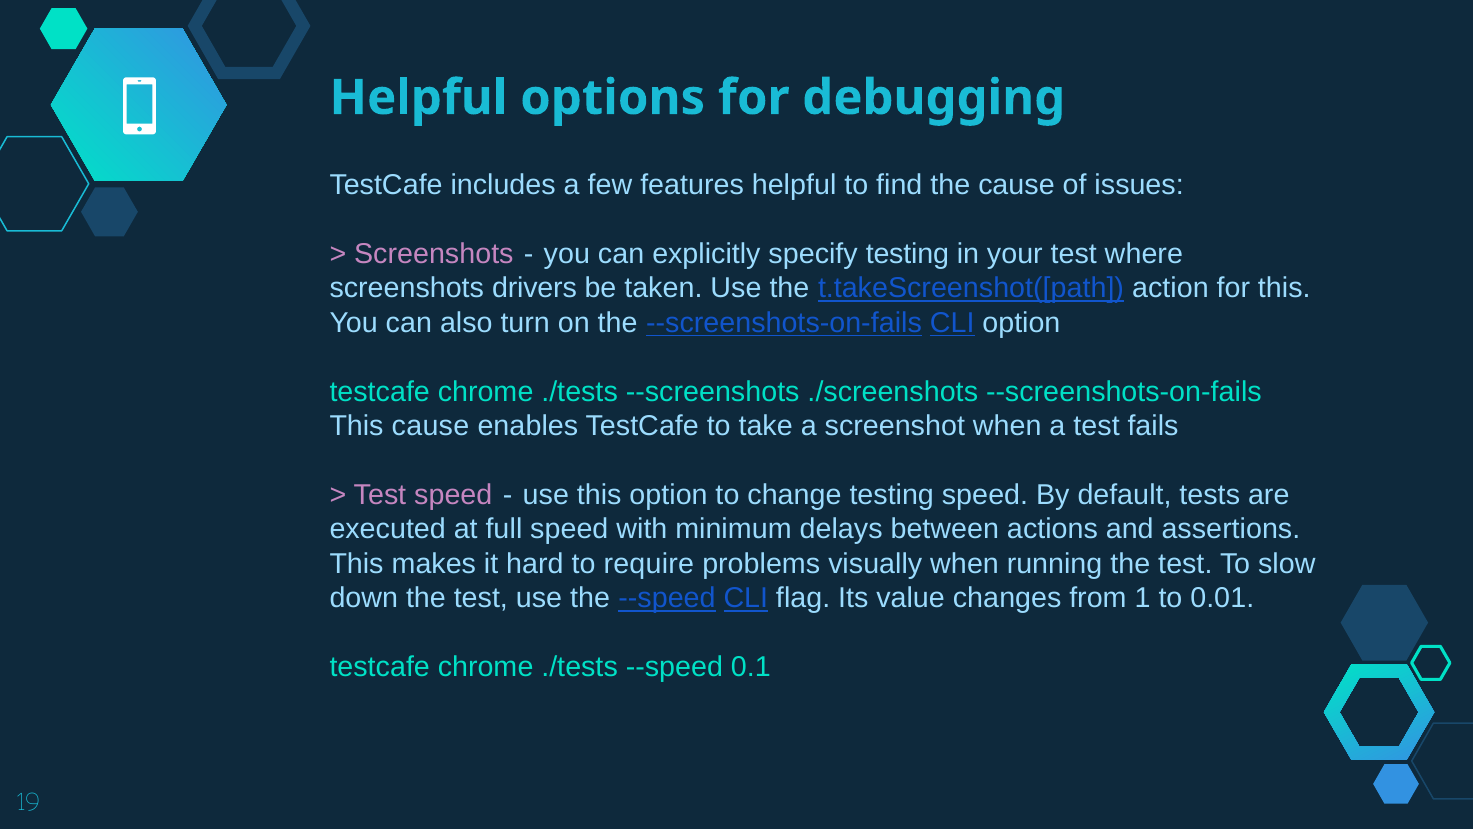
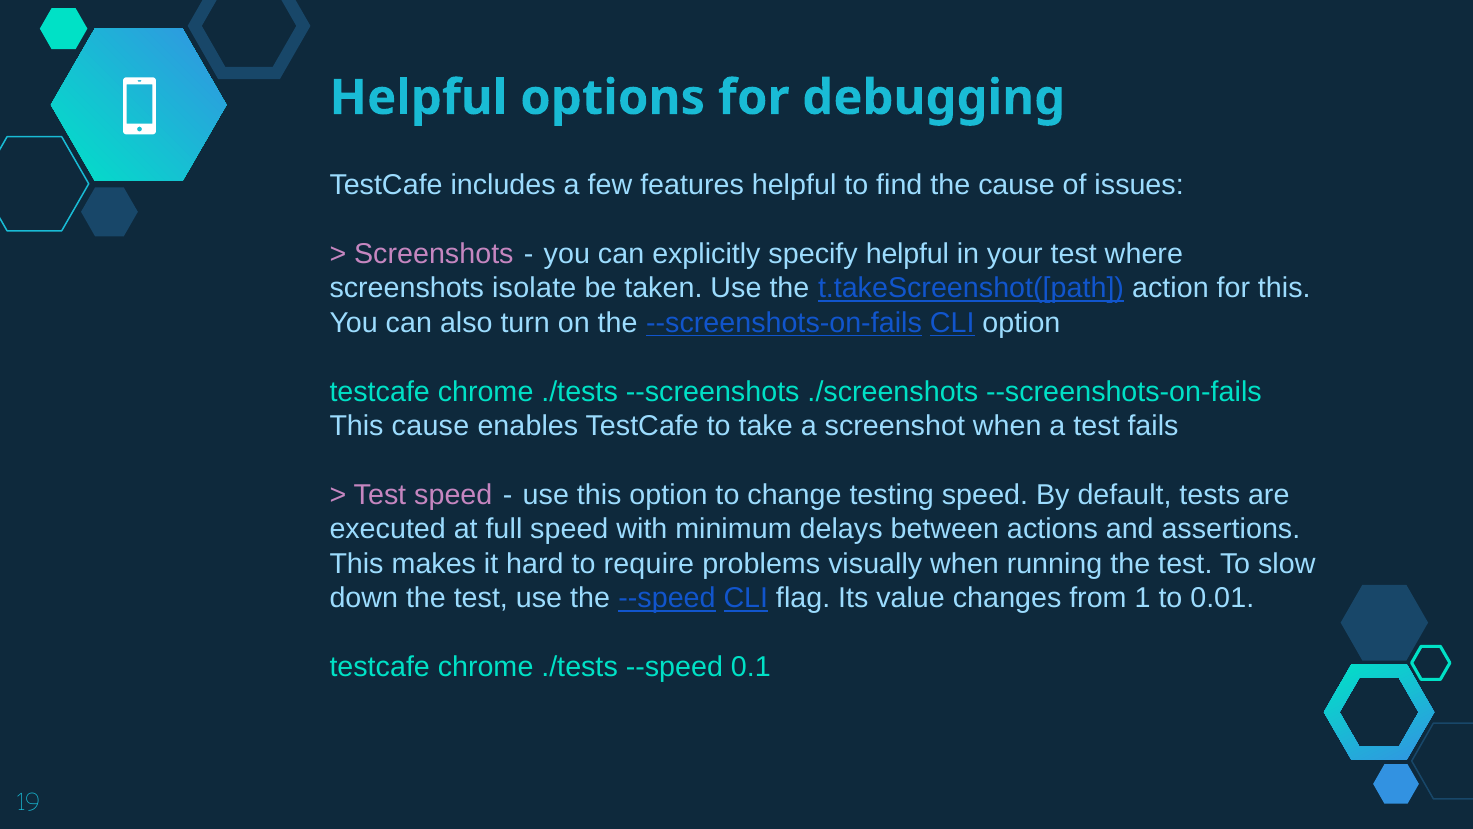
specify testing: testing -> helpful (907, 254)
drivers: drivers -> isolate (534, 288)
